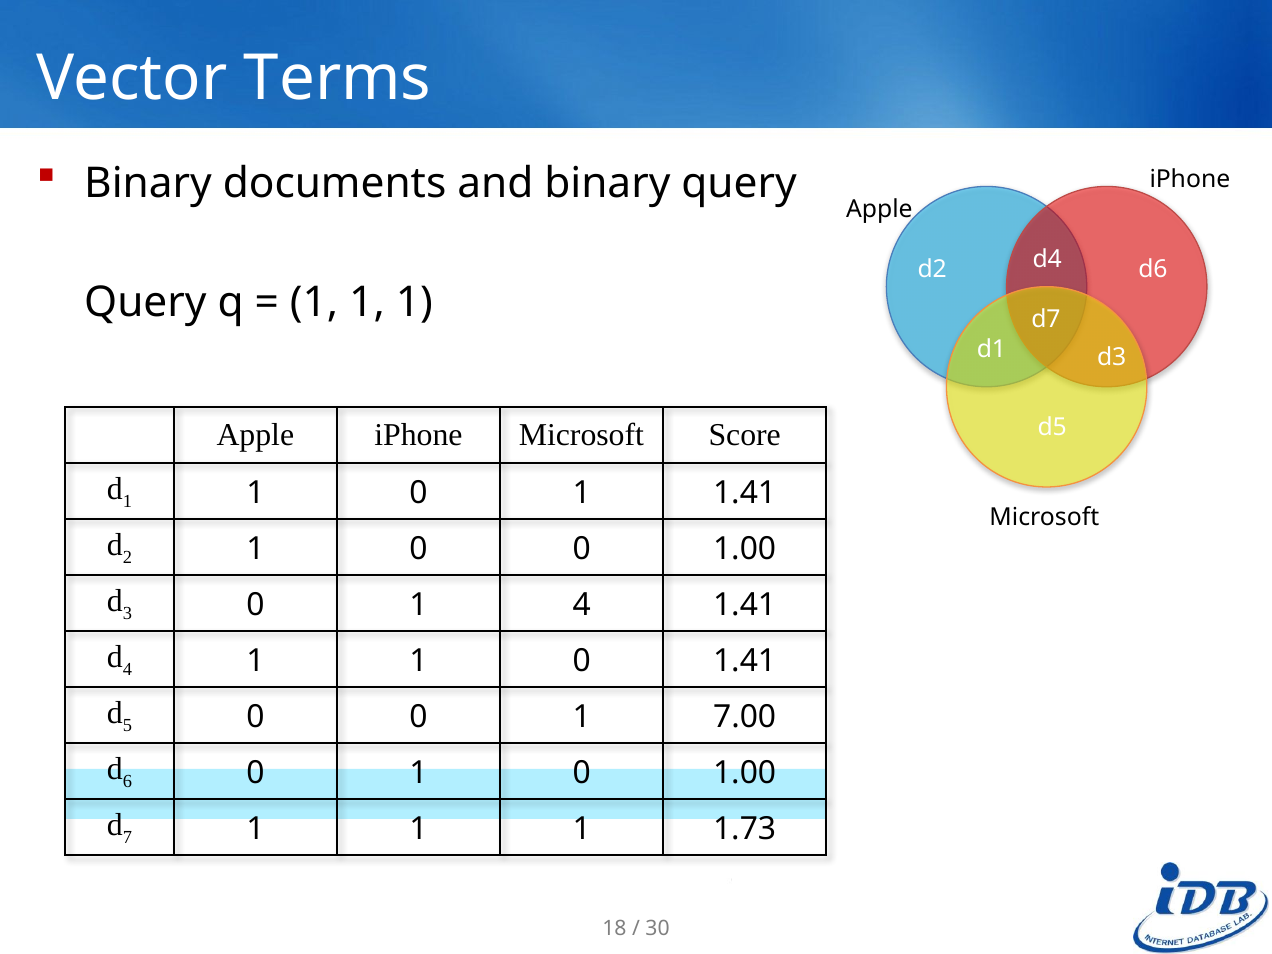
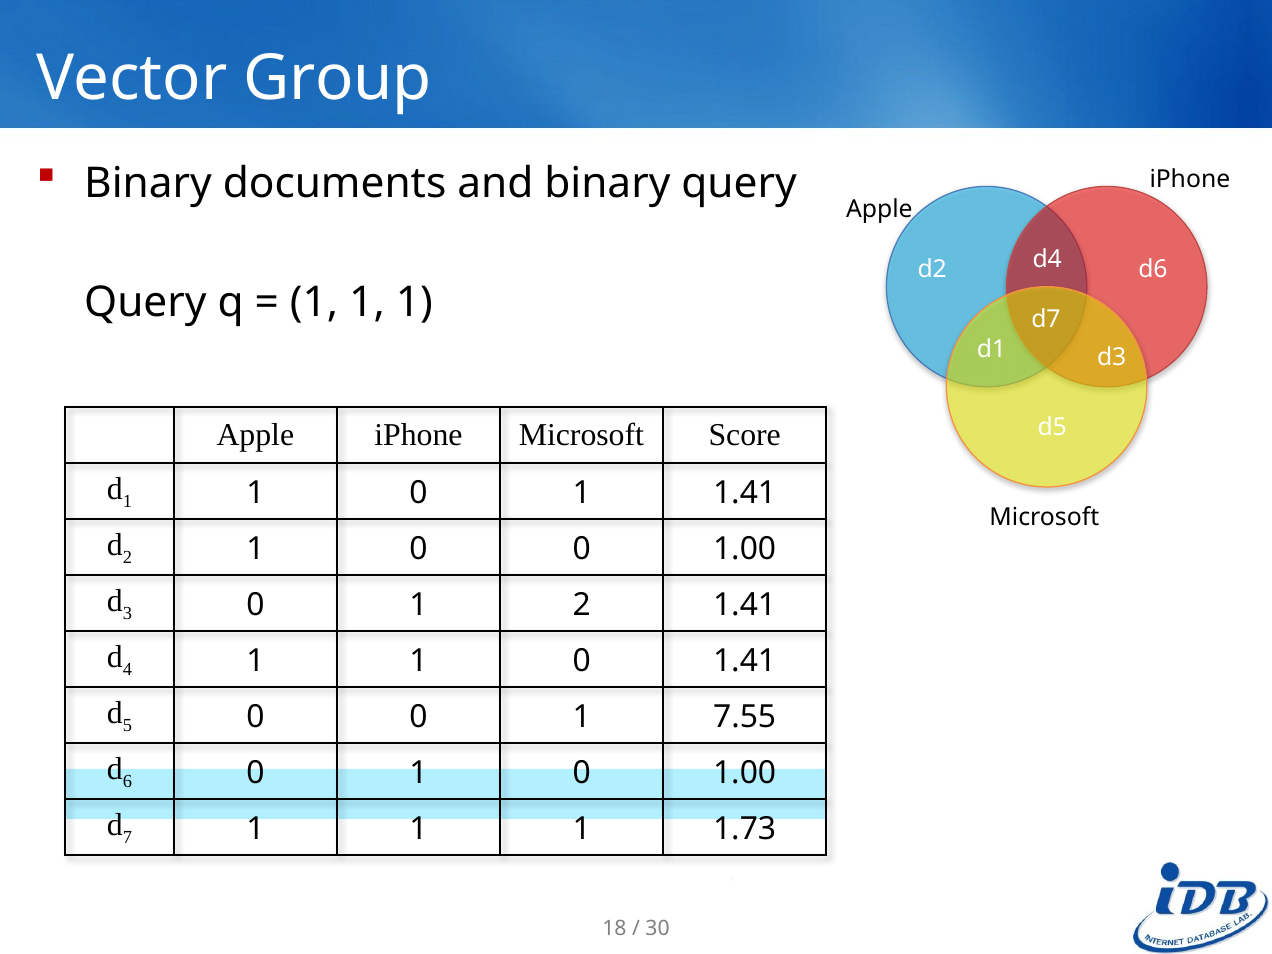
Terms: Terms -> Group (338, 79)
1 4: 4 -> 2 (582, 605)
7.00: 7.00 -> 7.55 (745, 717)
